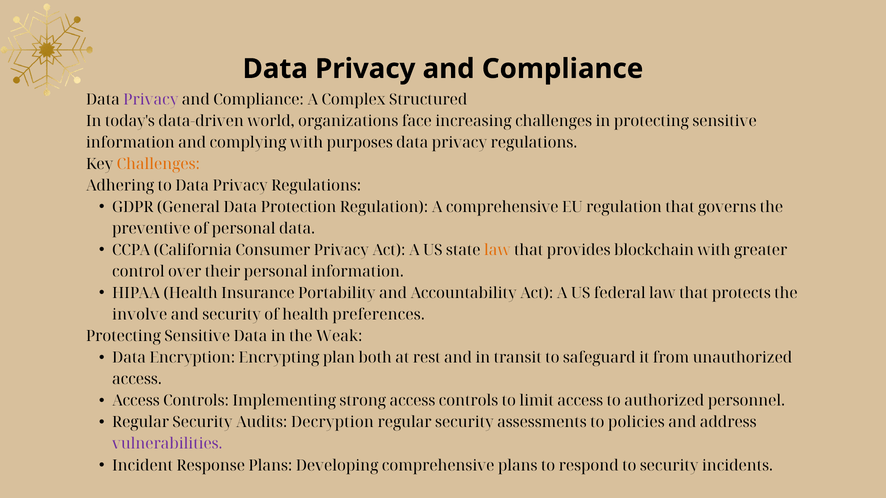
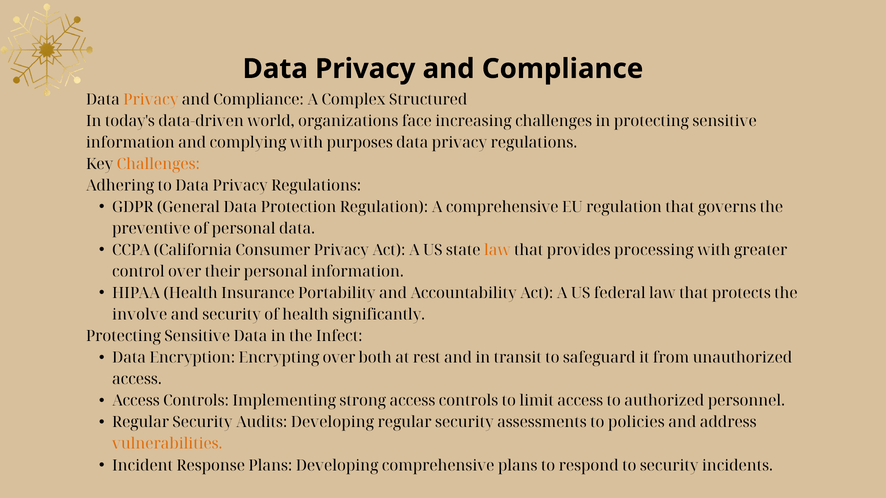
Privacy colour: purple -> orange (151, 100)
blockchain: blockchain -> processing (654, 250)
preferences: preferences -> significantly (379, 315)
Weak: Weak -> Infect (339, 337)
Encrypting plan: plan -> over (339, 358)
Audits Decryption: Decryption -> Developing (332, 423)
vulnerabilities colour: purple -> orange (167, 444)
